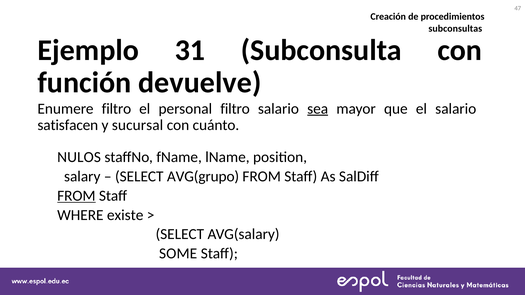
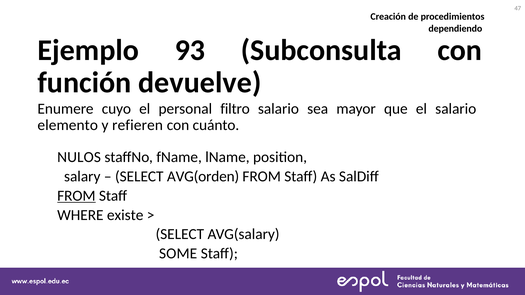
subconsultas: subconsultas -> dependiendo (455, 29)
31: 31 -> 93 (190, 50)
Enumere filtro: filtro -> cuyo (116, 109)
sea underline: present -> none (318, 109)
satisfacen: satisfacen -> elemento (68, 125)
sucursal: sucursal -> refieren (138, 125)
AVG(grupo: AVG(grupo -> AVG(orden (203, 177)
